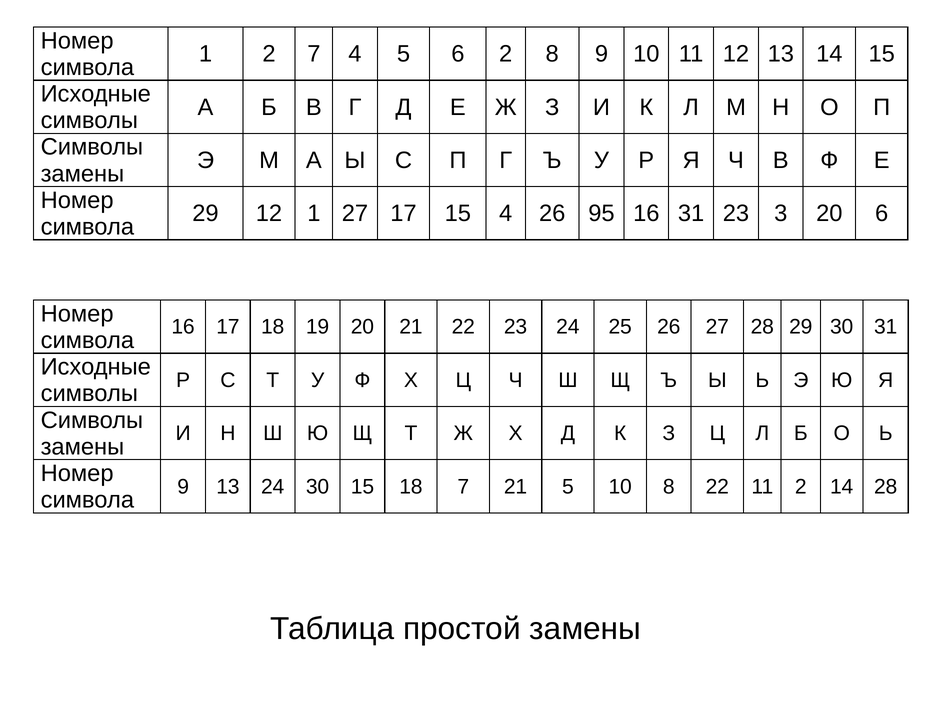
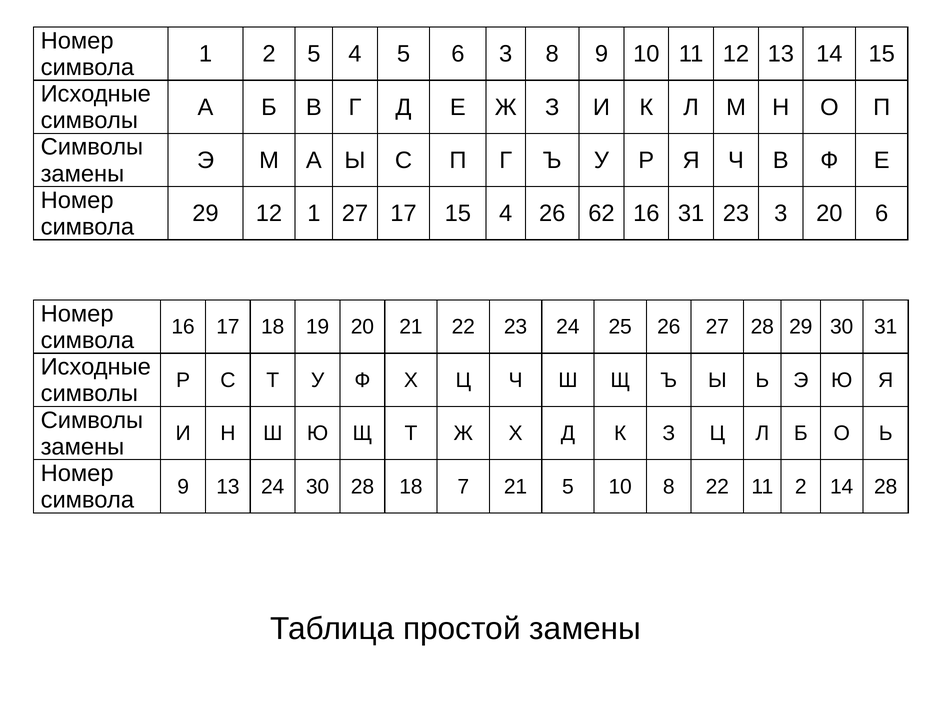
2 7: 7 -> 5 (314, 54)
6 2: 2 -> 3 (506, 54)
95: 95 -> 62 (601, 214)
30 15: 15 -> 28 (362, 486)
